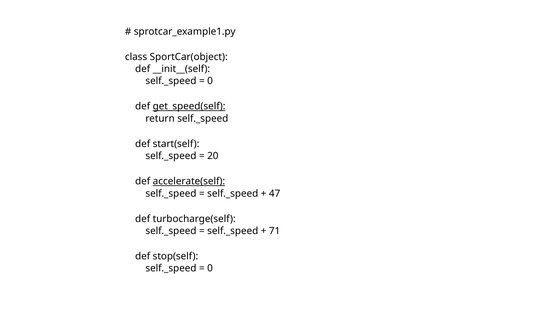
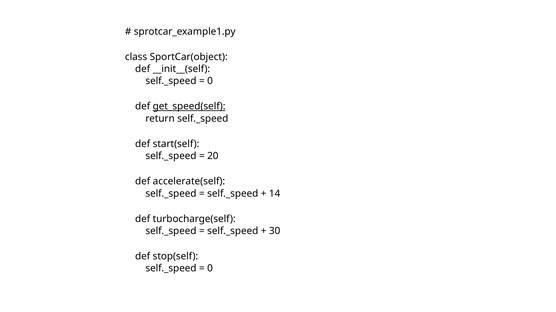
accelerate(self underline: present -> none (189, 182)
47: 47 -> 14 (275, 194)
71: 71 -> 30 (275, 231)
